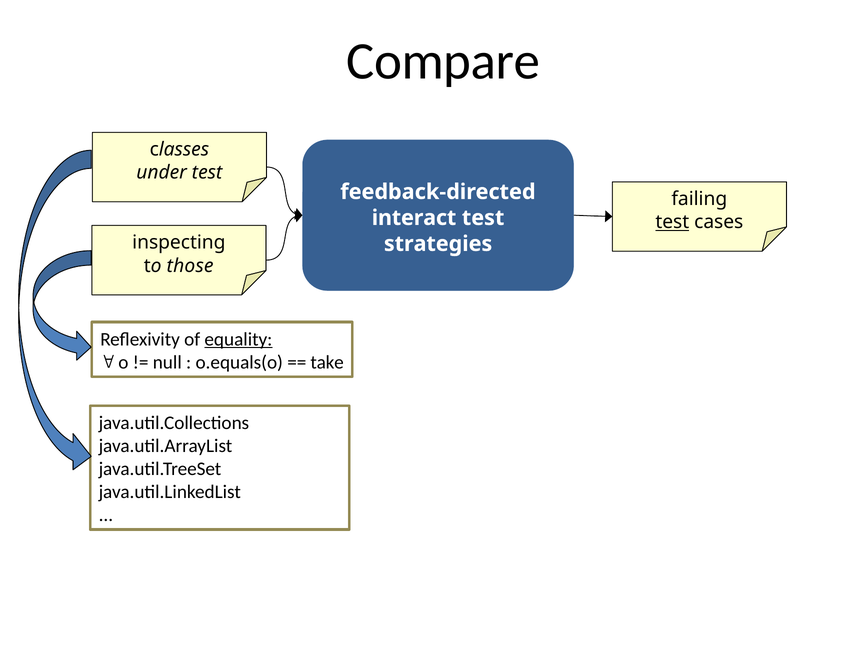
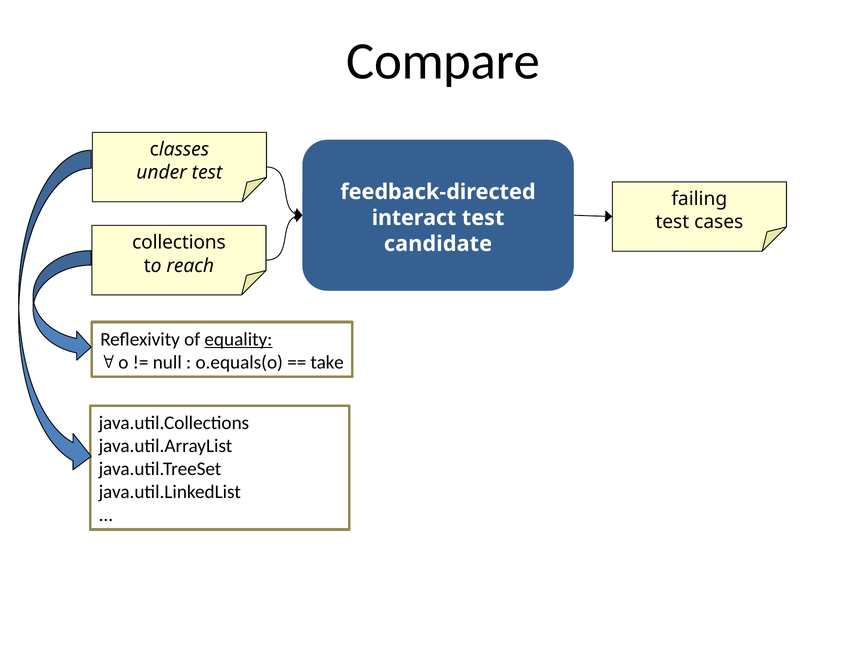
test underline: present -> none (672, 222)
inspecting: inspecting -> collections (179, 243)
strategies: strategies -> candidate (438, 244)
those: those -> reach (190, 266)
